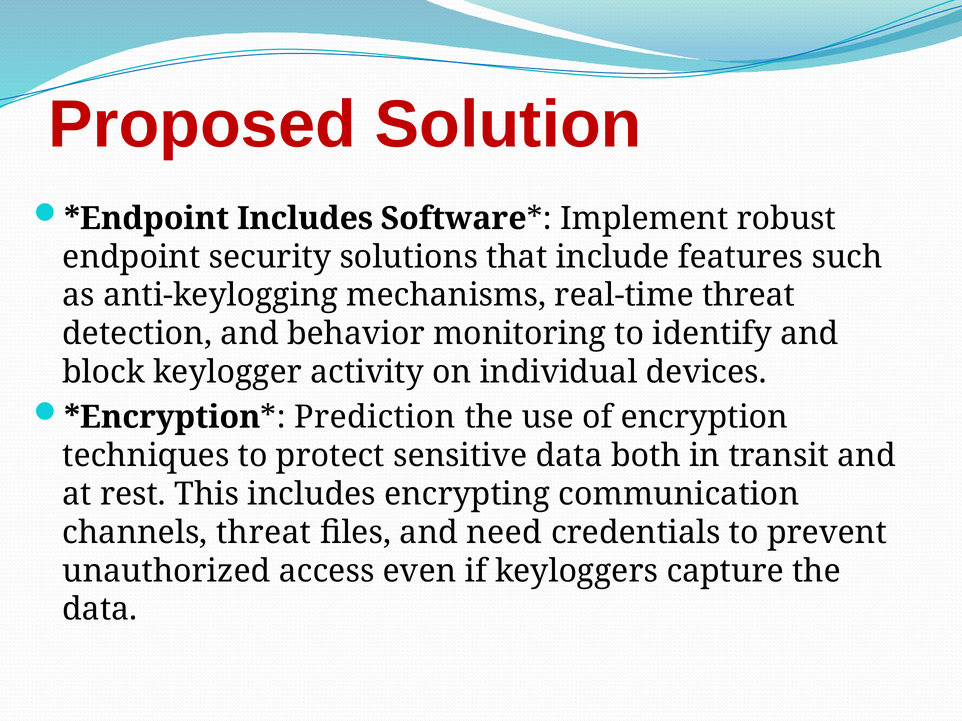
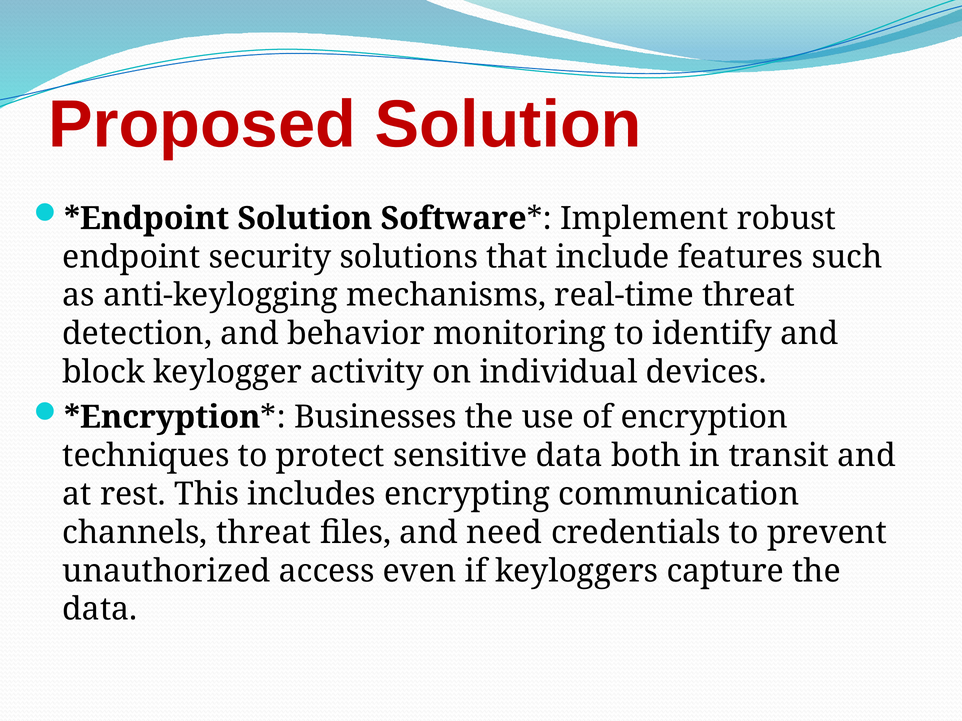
Includes: Includes -> Solution (305, 219)
Prediction: Prediction -> Businesses (375, 417)
